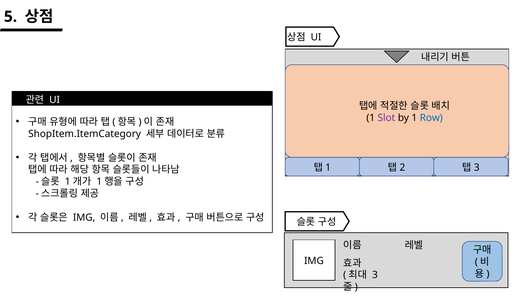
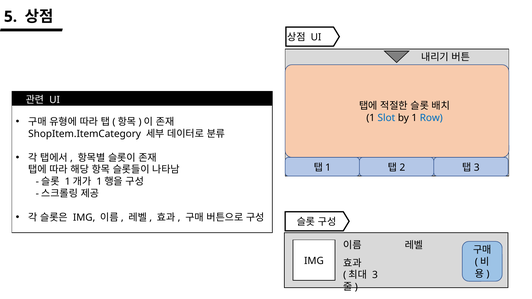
Slot colour: purple -> blue (386, 118)
